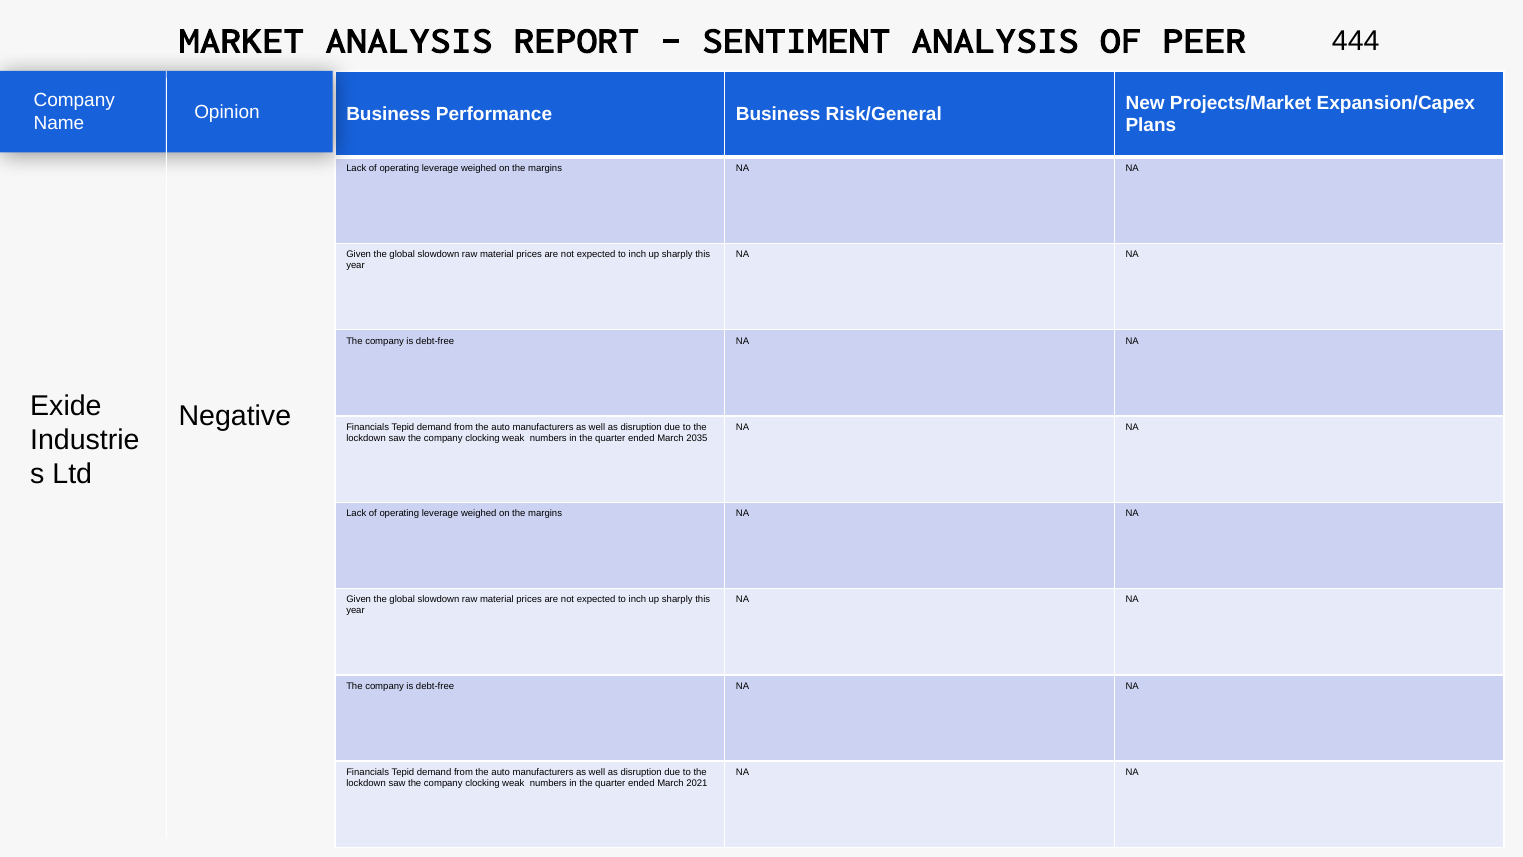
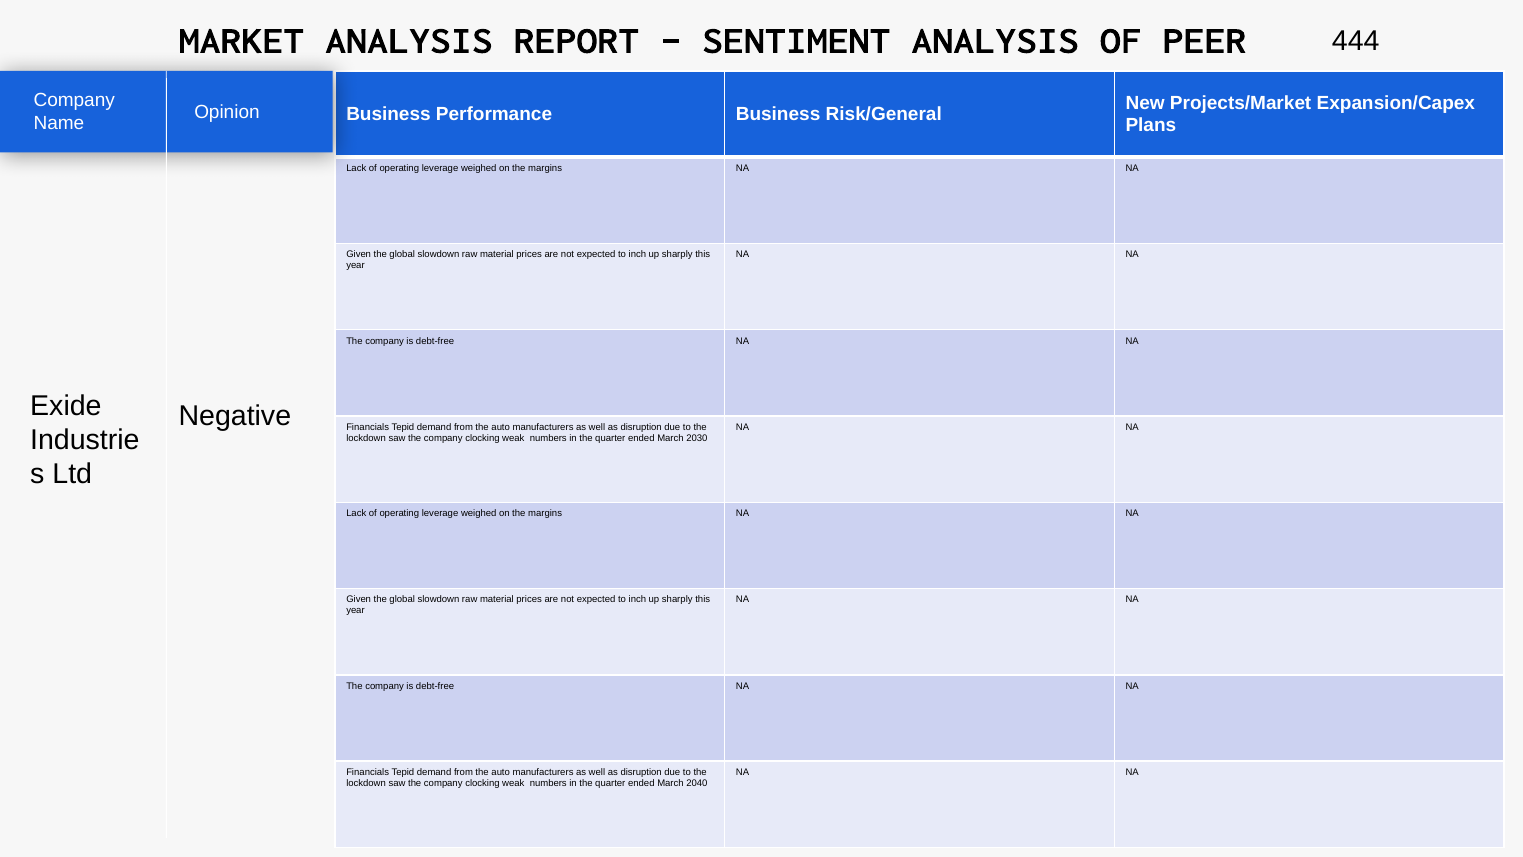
2035: 2035 -> 2030 (697, 438)
2021: 2021 -> 2040 (697, 783)
